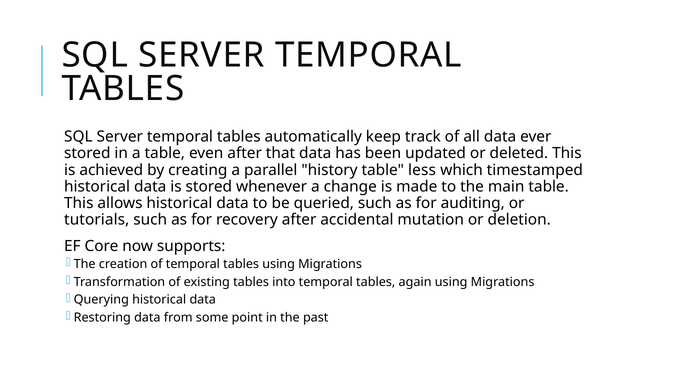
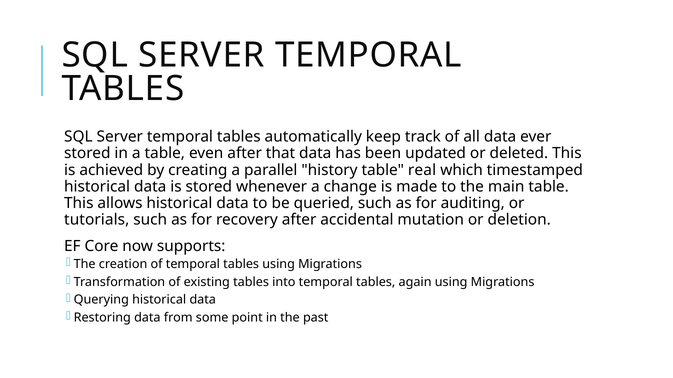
less: less -> real (422, 170)
